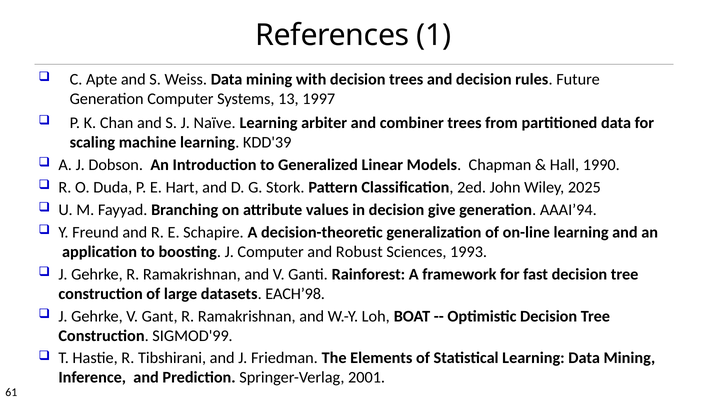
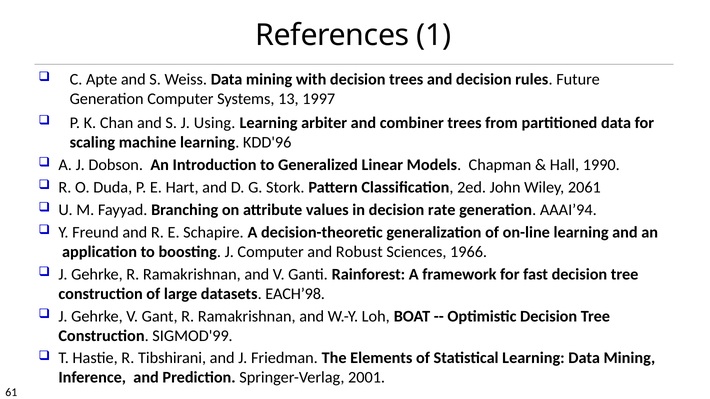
Naïve: Naïve -> Using (215, 123)
KDD'39: KDD'39 -> KDD'96 (267, 143)
2025: 2025 -> 2061 (584, 188)
give: give -> rate (442, 210)
1993: 1993 -> 1966 (469, 252)
